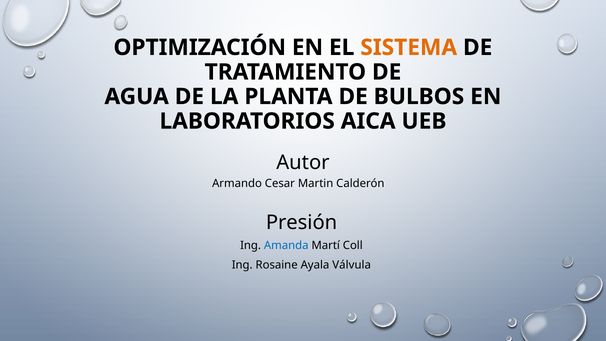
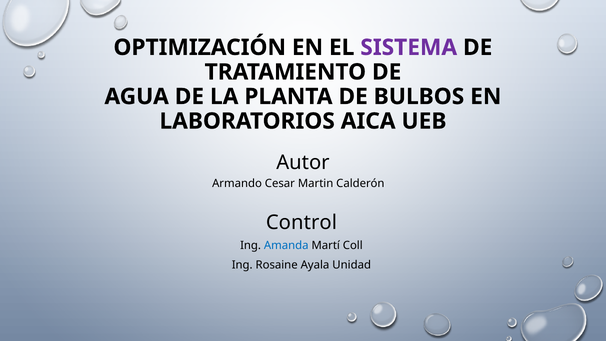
SISTEMA colour: orange -> purple (409, 47)
Presión: Presión -> Control (301, 223)
Válvula: Válvula -> Unidad (352, 265)
